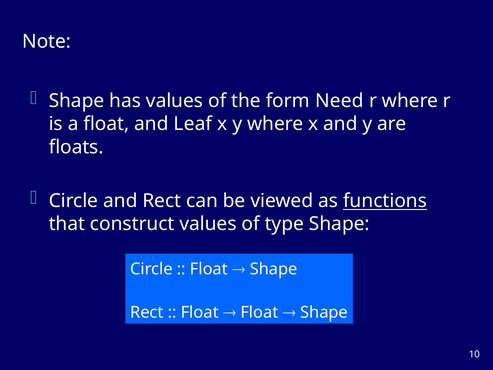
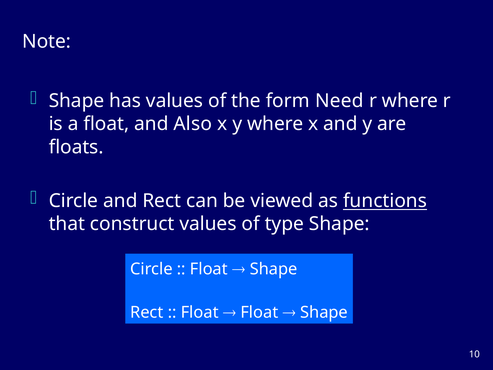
Leaf: Leaf -> Also (193, 124)
